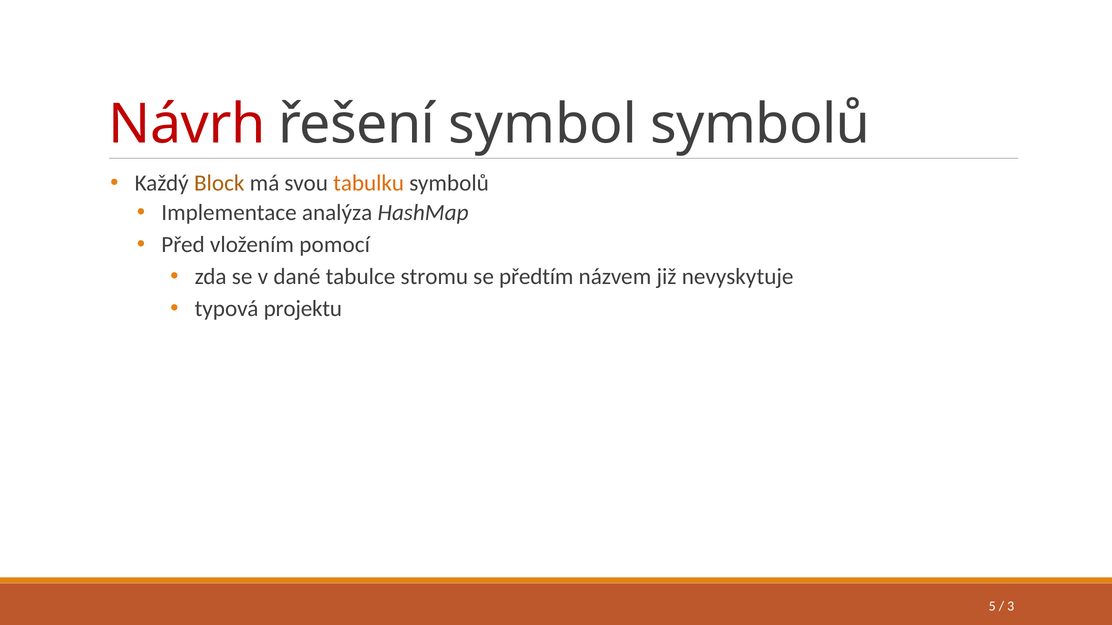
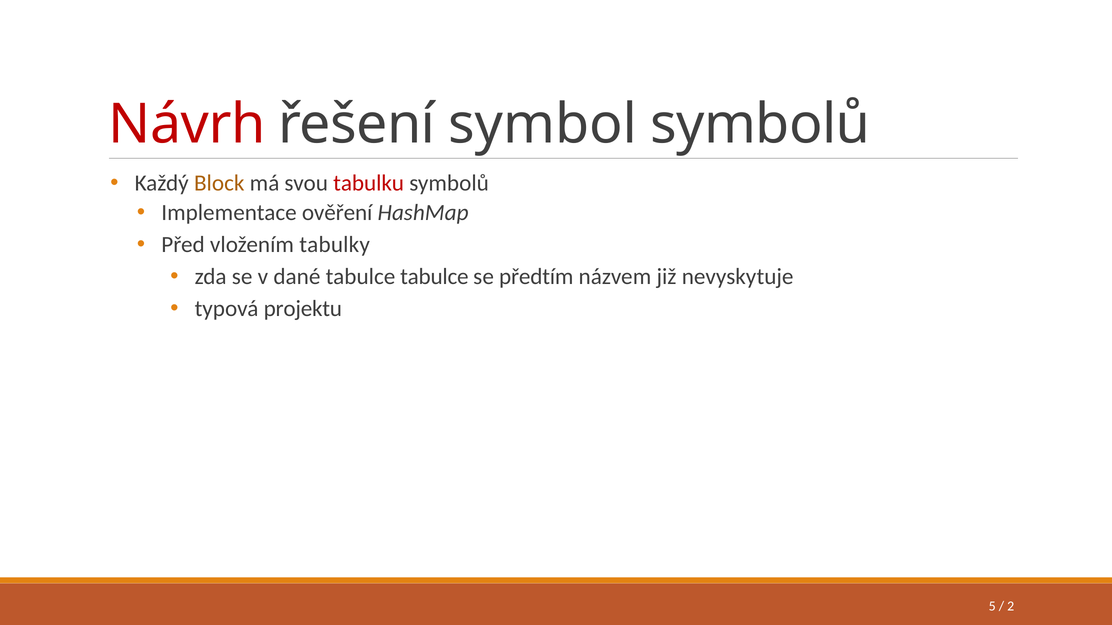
tabulku colour: orange -> red (369, 183)
analýza: analýza -> ověření (337, 213)
pomocí: pomocí -> tabulky (335, 245)
tabulce stromu: stromu -> tabulce (434, 277)
3: 3 -> 2 (1011, 607)
